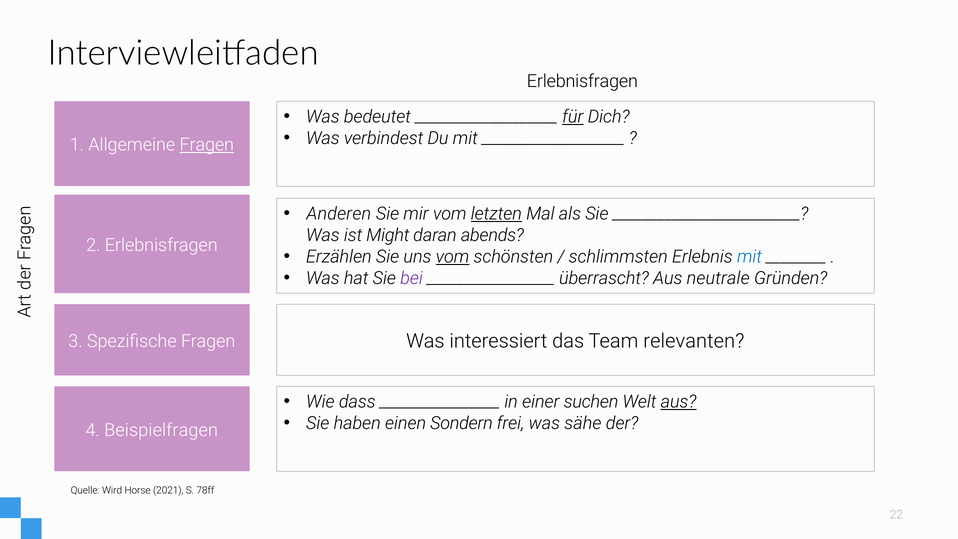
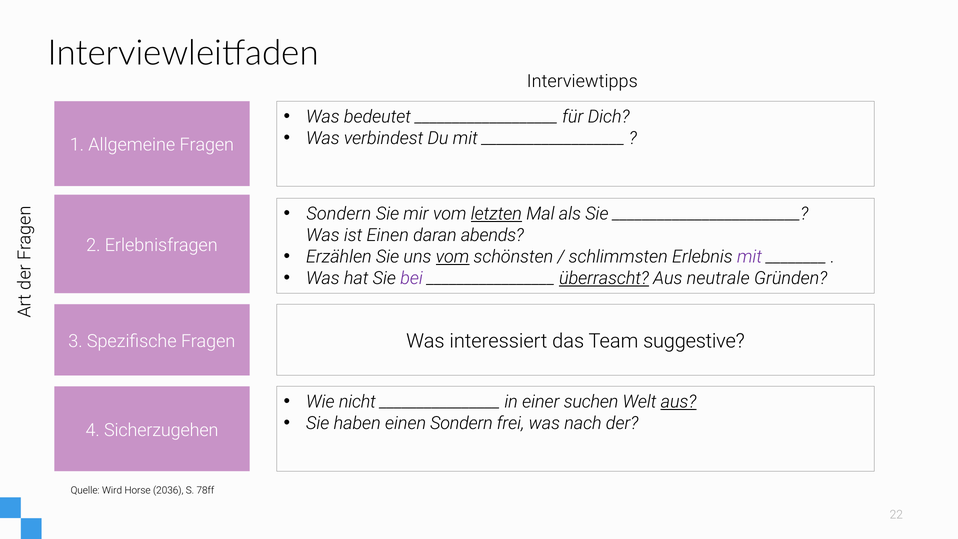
Erlebnisfragen: Erlebnisfragen -> Interviewtipps (582, 81)
für underline: present -> none (573, 117)
Fragen underline: present -> none (207, 145)
Anderen: Anderen -> Sondern (339, 214)
ist Might: Might -> Einen (388, 235)
mit colour: blue -> purple (750, 257)
überrascht underline: none -> present (604, 278)
relevanten: relevanten -> suggestive (694, 341)
dass: dass -> nicht (357, 402)
sähe: sähe -> nach (583, 423)
Beispielfragen: Beispielfragen -> Sicherzugehen (161, 430)
2021: 2021 -> 2036 (168, 490)
